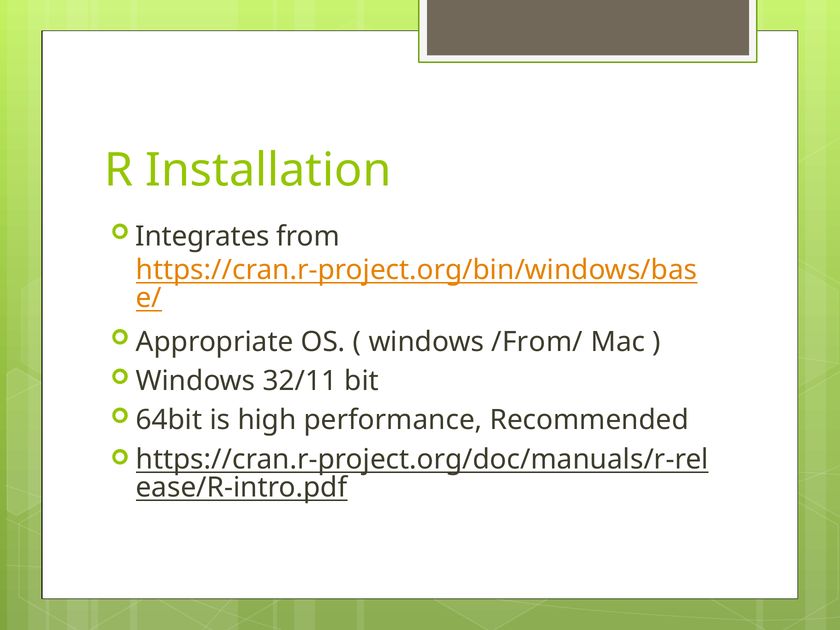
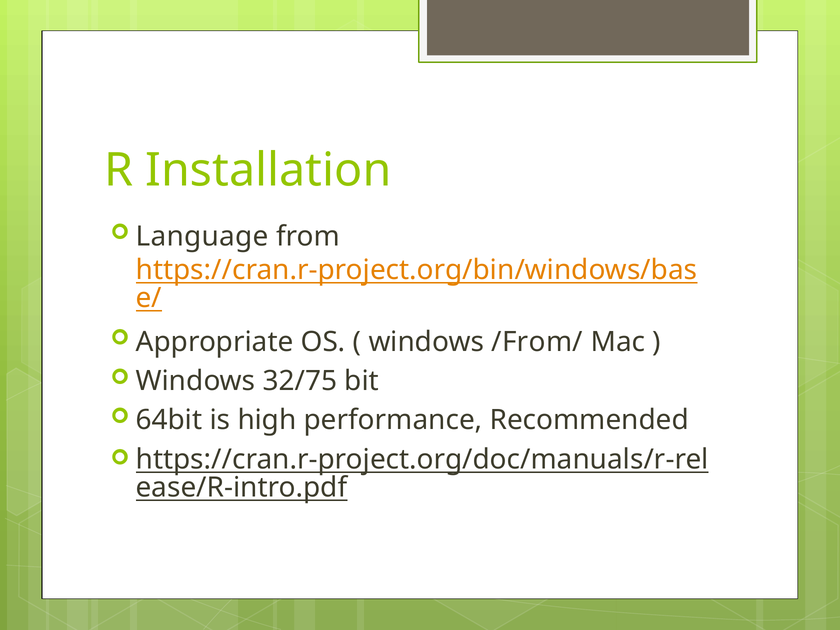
Integrates: Integrates -> Language (202, 236)
32/11: 32/11 -> 32/75 (300, 381)
